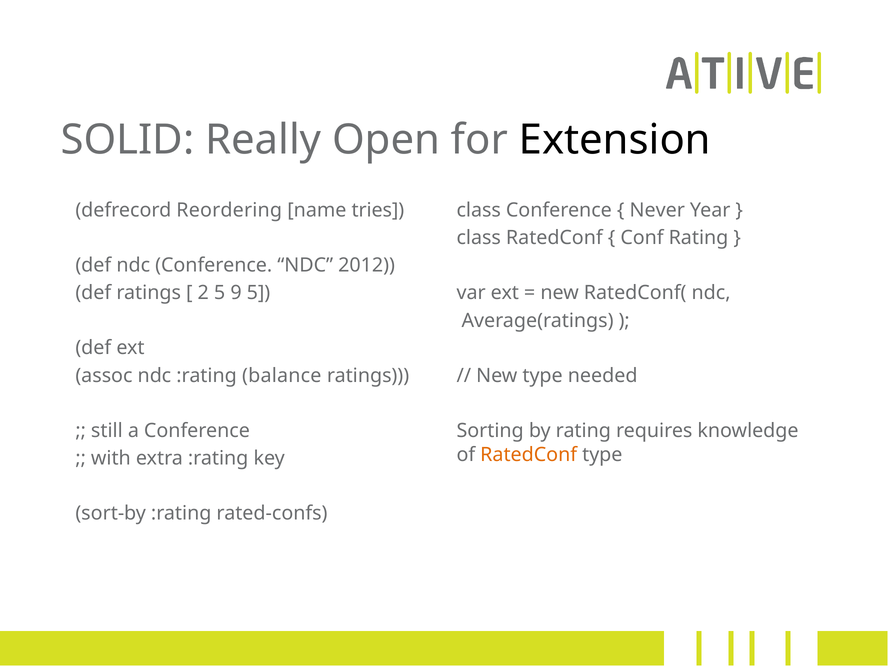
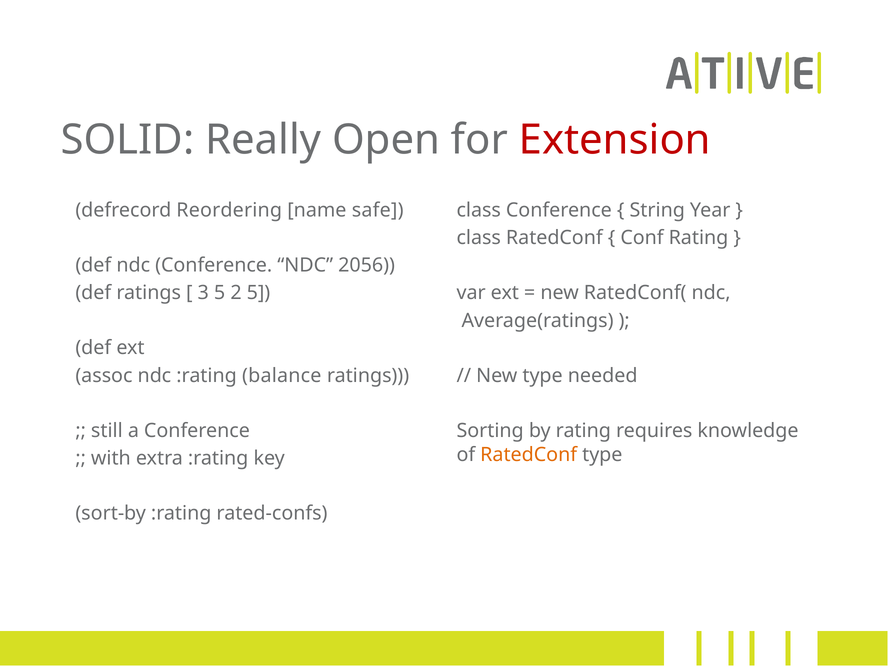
Extension colour: black -> red (615, 140)
tries: tries -> safe (378, 210)
Never: Never -> String (657, 210)
2012: 2012 -> 2056 (367, 265)
2: 2 -> 3 (203, 293)
9: 9 -> 2 (236, 293)
